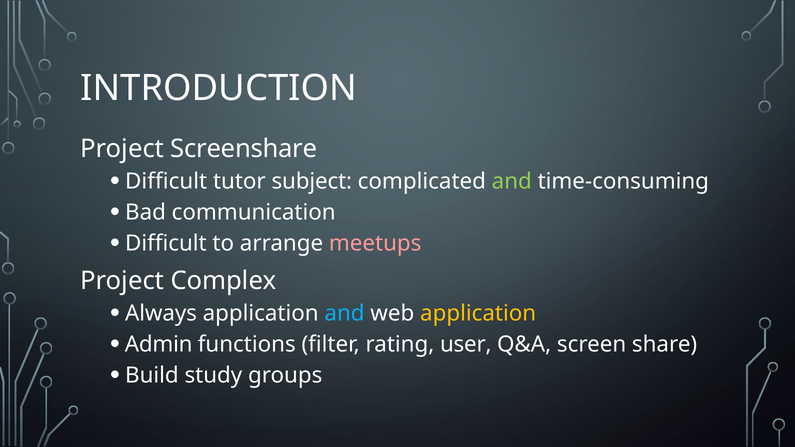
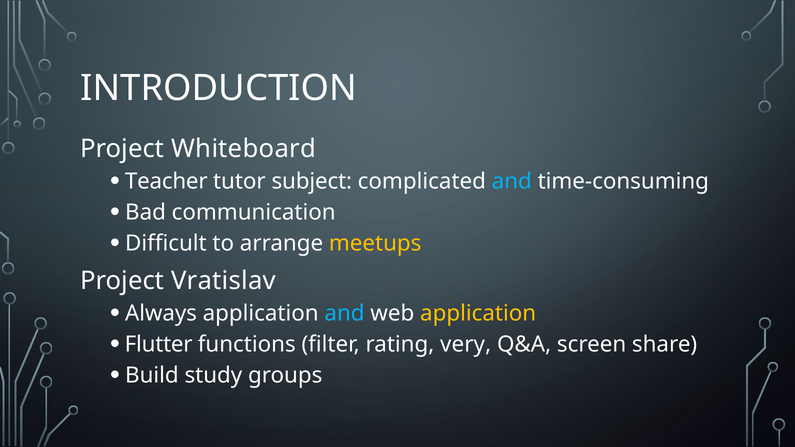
Screenshare: Screenshare -> Whiteboard (244, 149)
Difficult: Difficult -> Teacher (166, 182)
and colour: light green -> light blue (512, 182)
meetups colour: pink -> yellow (375, 244)
Complex: Complex -> Vratislav (223, 281)
Admin: Admin -> Flutter (159, 345)
user: user -> very (466, 345)
